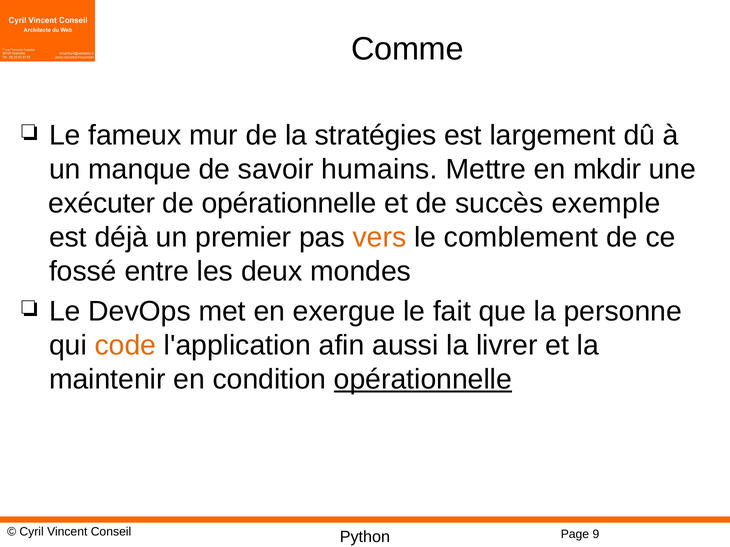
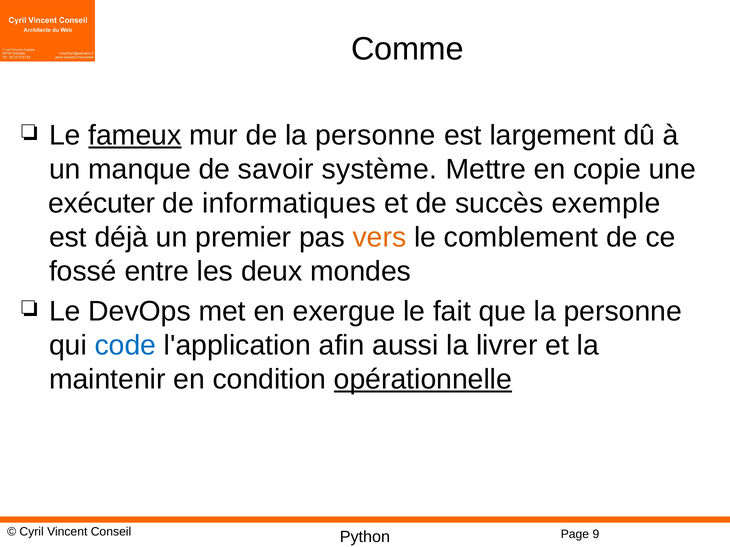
fameux underline: none -> present (135, 135)
de la stratégies: stratégies -> personne (375, 135)
humains: humains -> système (379, 170)
mkdir: mkdir -> copie (607, 170)
de opérationnelle: opérationnelle -> informatiques (289, 204)
code colour: orange -> blue (125, 346)
